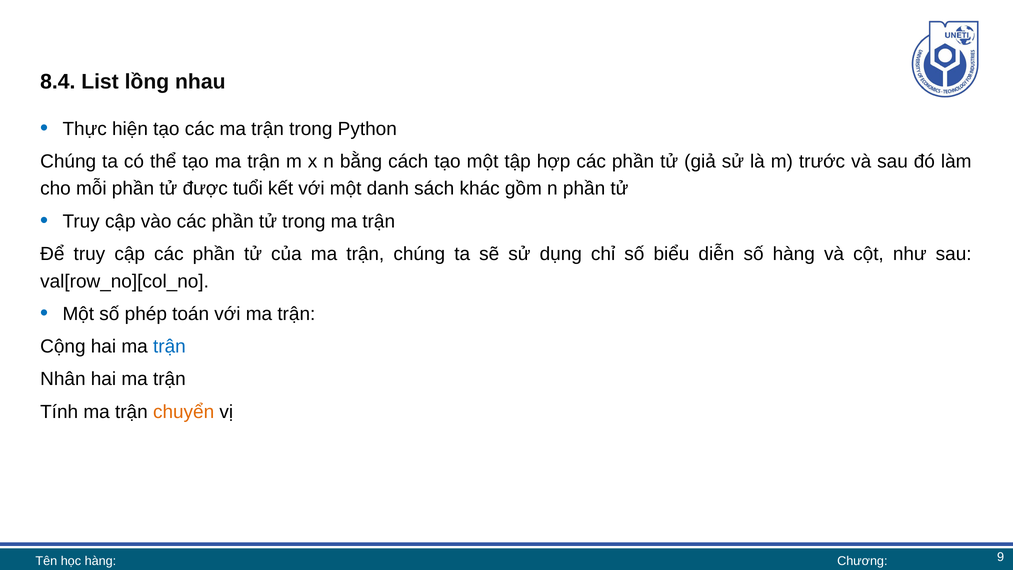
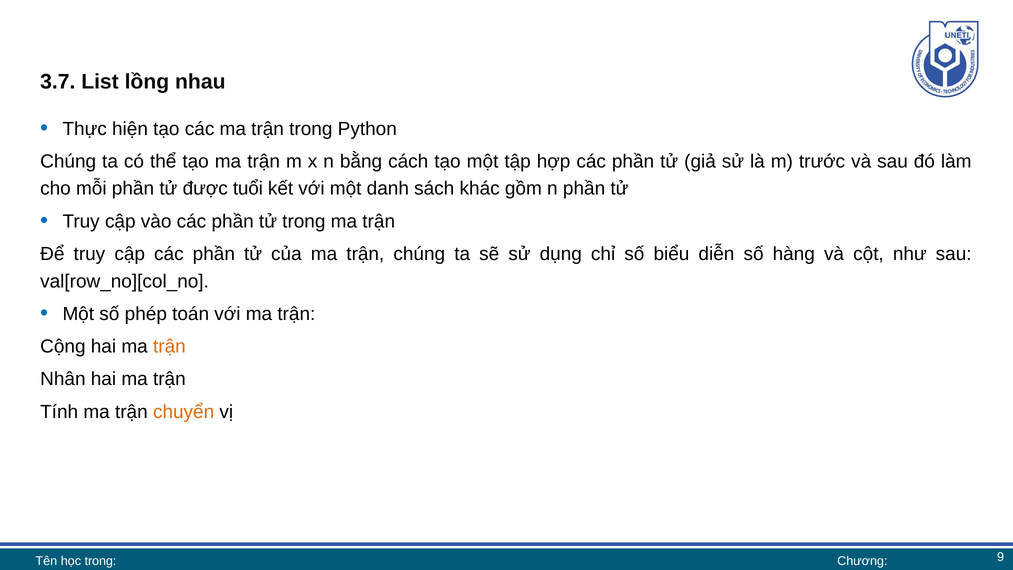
8.4: 8.4 -> 3.7 (58, 82)
trận colour: blue -> orange (169, 346)
học hàng: hàng -> trong (100, 561)
